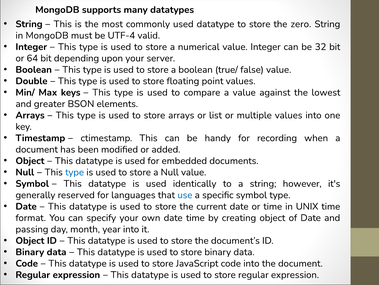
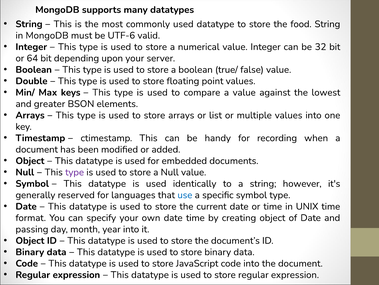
zero: zero -> food (301, 24)
UTF-4: UTF-4 -> UTF-6 (121, 35)
type colour: blue -> purple (75, 172)
